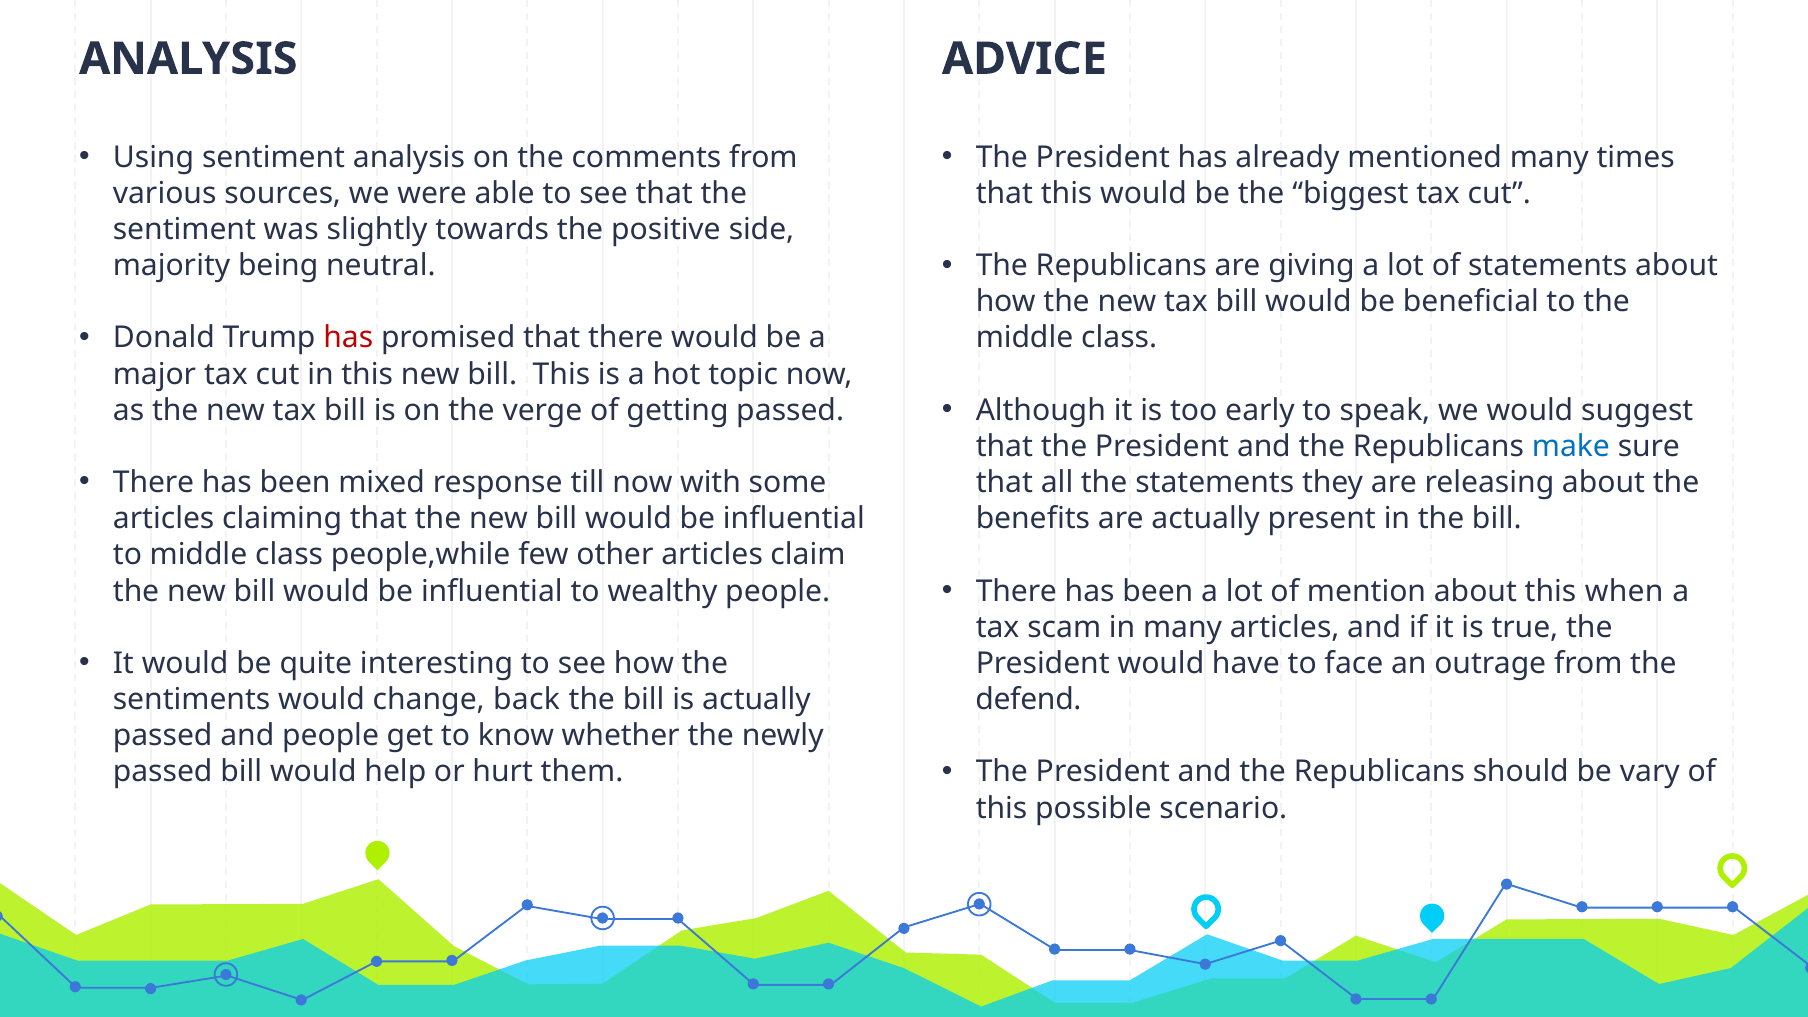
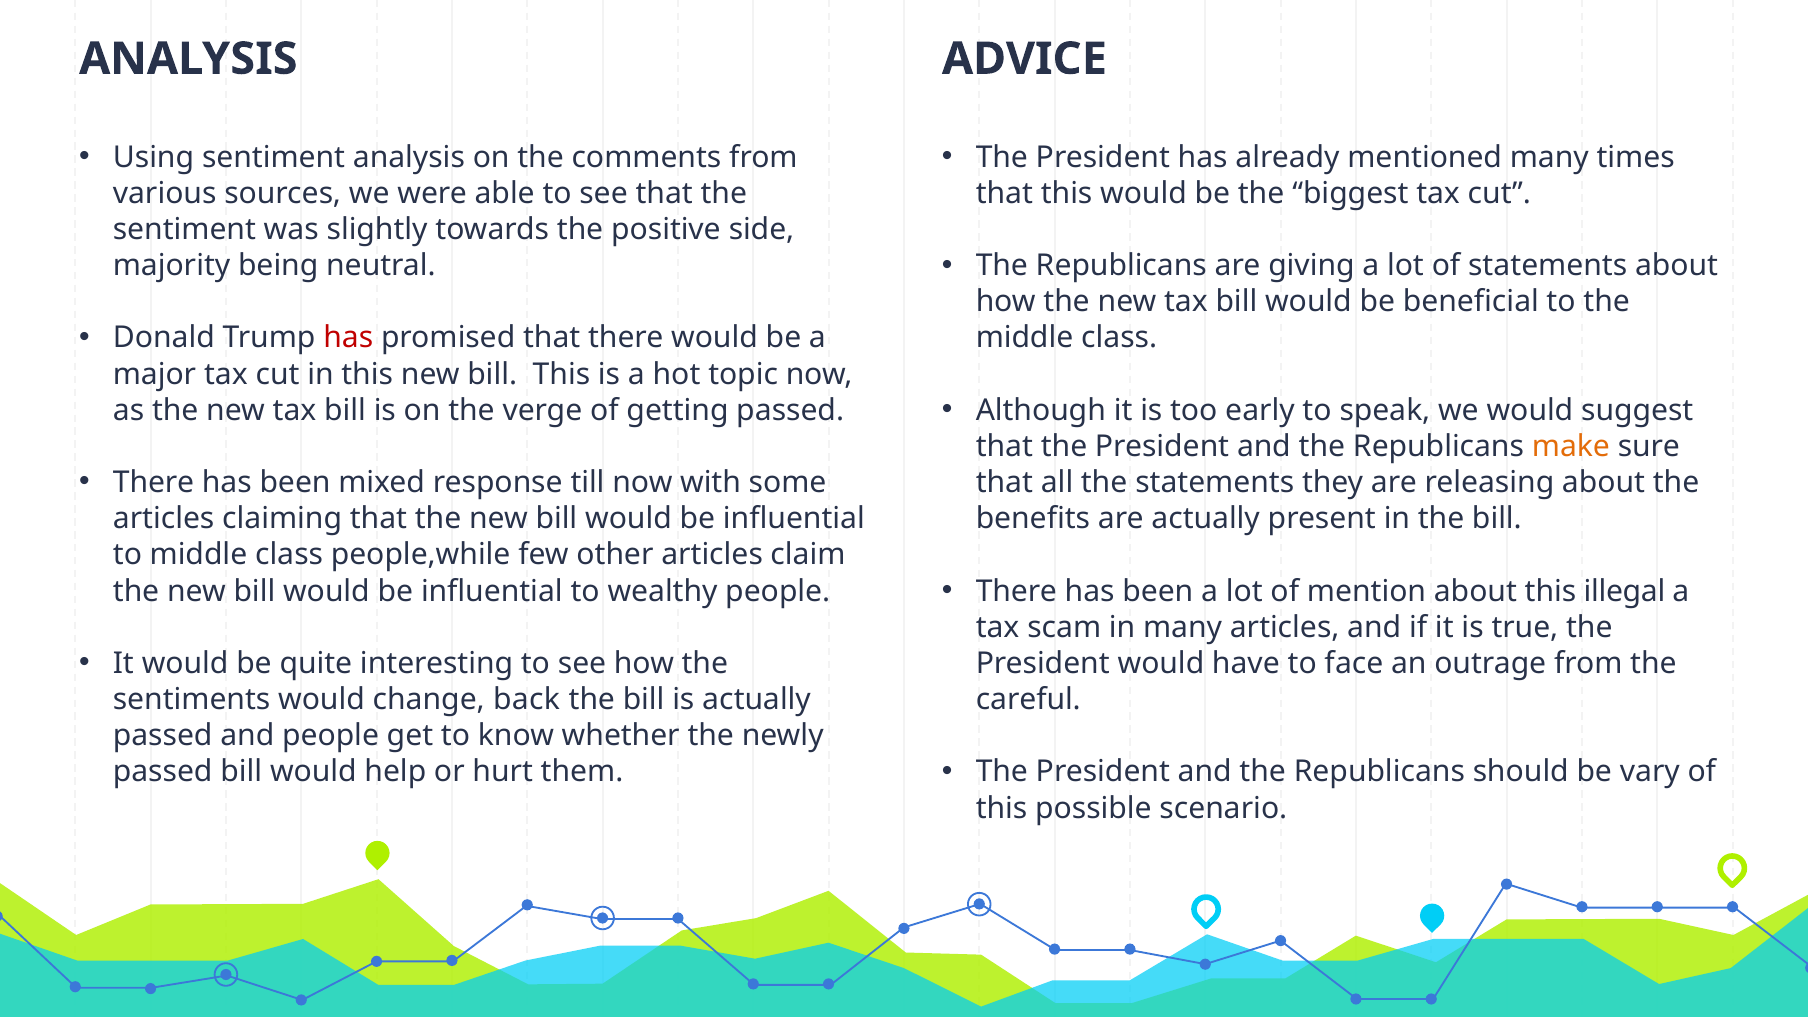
make colour: blue -> orange (1571, 447)
when: when -> illegal (1624, 591)
defend: defend -> careful (1028, 700)
